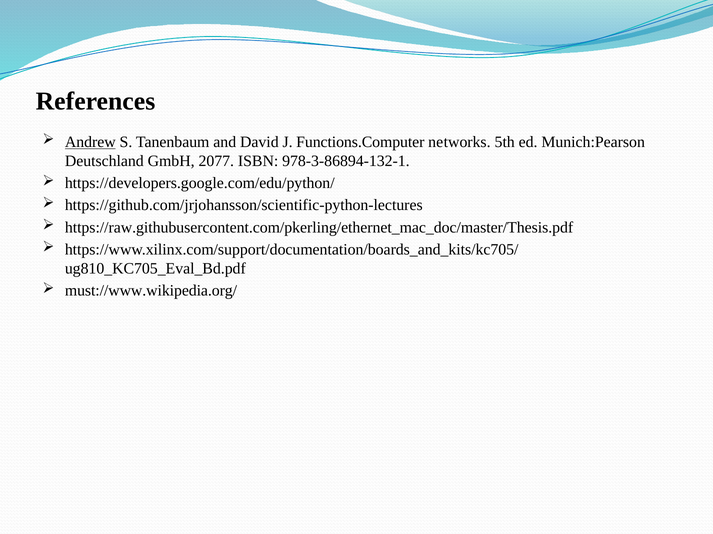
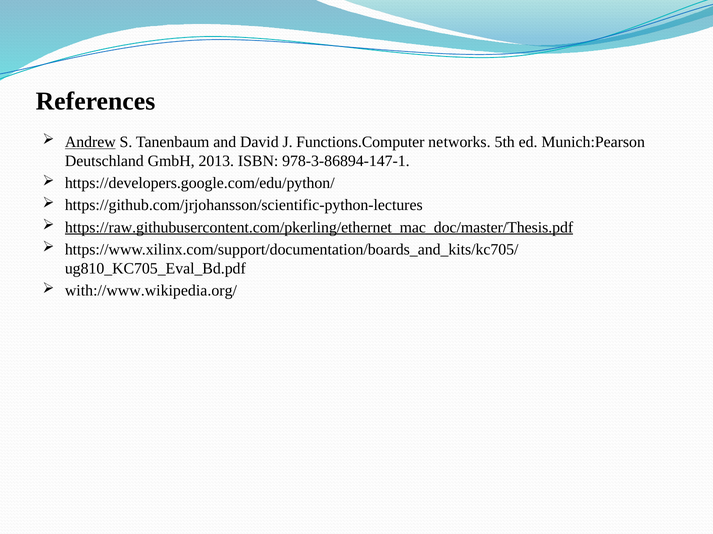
2077: 2077 -> 2013 (216, 161)
978-3-86894-132-1: 978-3-86894-132-1 -> 978-3-86894-147-1 (346, 161)
https://raw.githubusercontent.com/pkerling/ethernet_mac_doc/master/Thesis.pdf underline: none -> present (319, 228)
must://www.wikipedia.org/: must://www.wikipedia.org/ -> with://www.wikipedia.org/ (151, 291)
